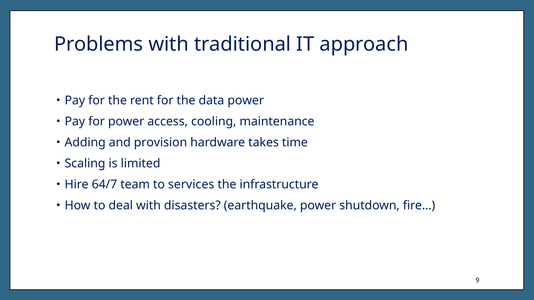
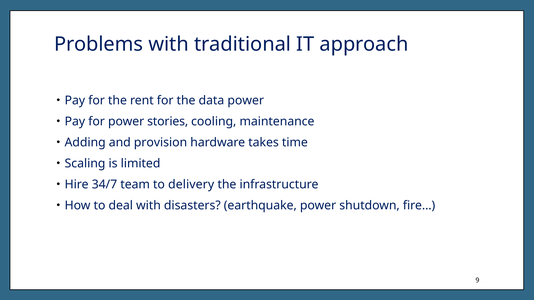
access: access -> stories (168, 122)
64/7: 64/7 -> 34/7 (104, 185)
services: services -> delivery (191, 185)
